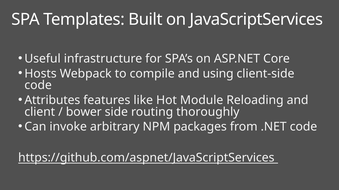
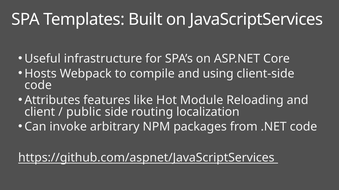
bower: bower -> public (84, 112)
thoroughly: thoroughly -> localization (208, 112)
